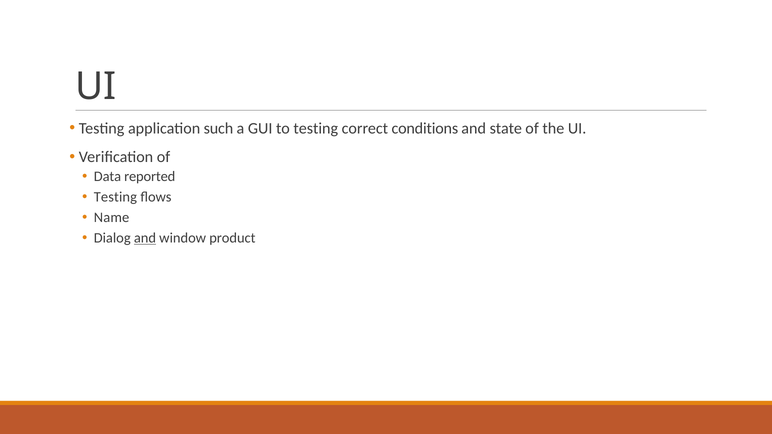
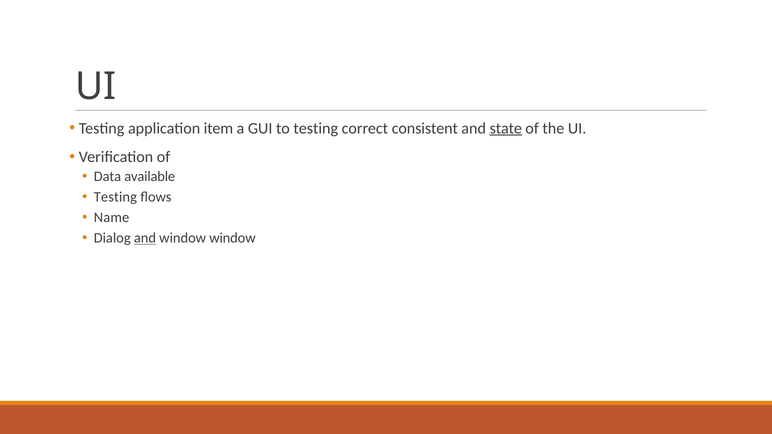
such: such -> item (218, 128)
conditions: conditions -> consistent (425, 128)
state underline: none -> present (506, 128)
reported: reported -> available (150, 177)
window product: product -> window (232, 238)
